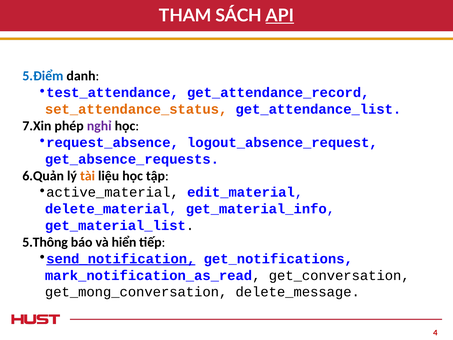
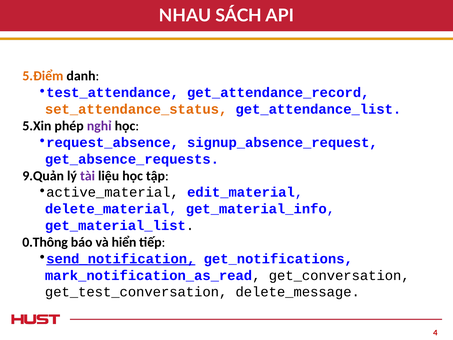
THAM: THAM -> NHAU (185, 16)
API underline: present -> none (280, 16)
5.Điểm colour: blue -> orange (43, 76)
7.Xin: 7.Xin -> 5.Xin (37, 126)
logout_absence_request: logout_absence_request -> signup_absence_request (282, 142)
6.Quản: 6.Quản -> 9.Quản (43, 176)
tài colour: orange -> purple (88, 176)
5.Thông: 5.Thông -> 0.Thông (45, 242)
get_mong_conversation: get_mong_conversation -> get_test_conversation (136, 292)
